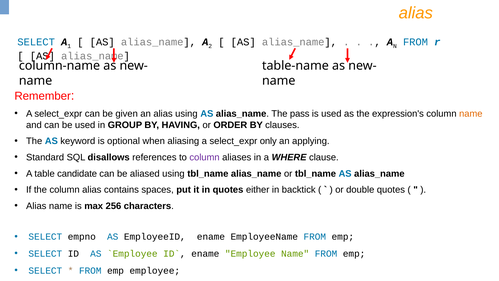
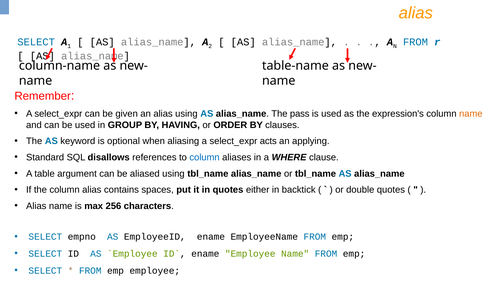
only: only -> acts (268, 141)
column colour: purple -> blue (205, 157)
candidate: candidate -> argument (77, 173)
